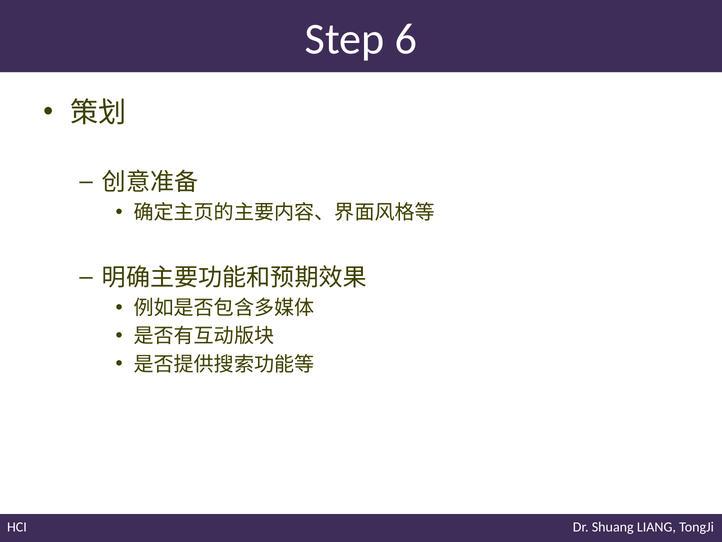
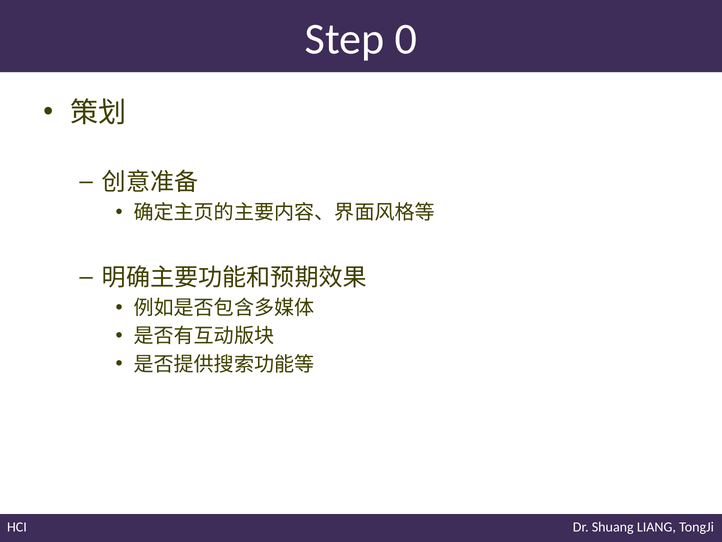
6: 6 -> 0 (406, 39)
